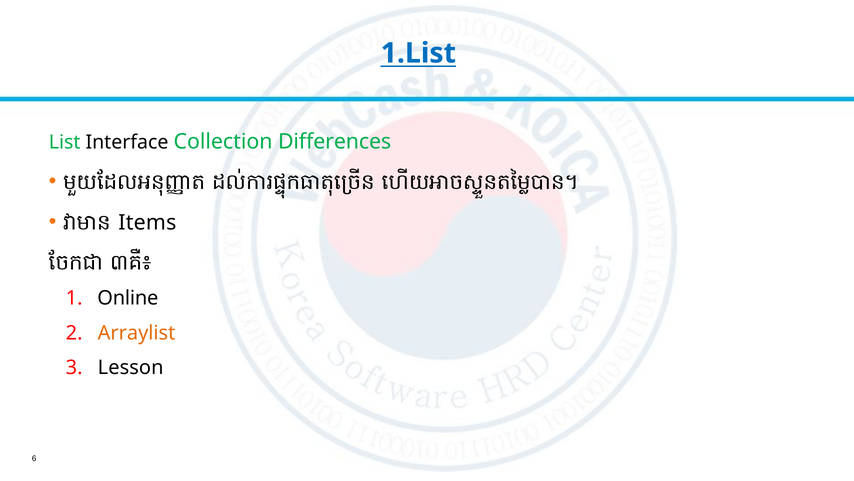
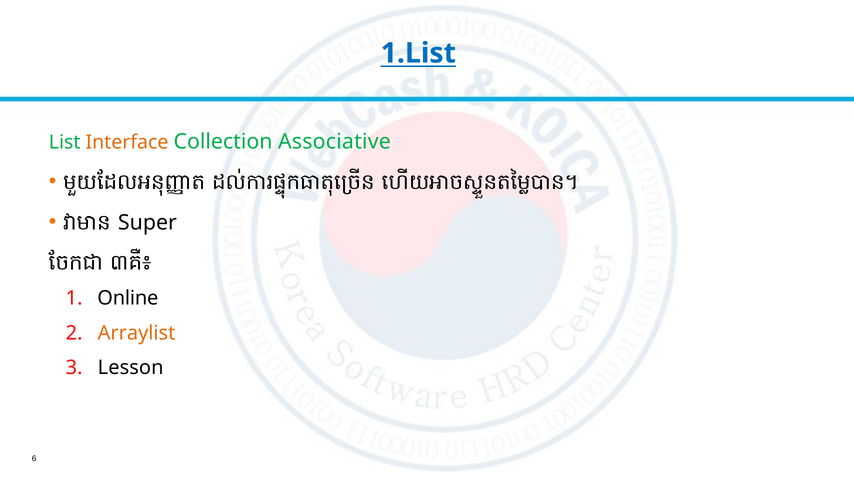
Interface colour: black -> orange (127, 142)
Differences: Differences -> Associative (334, 142)
Items: Items -> Super (147, 222)
